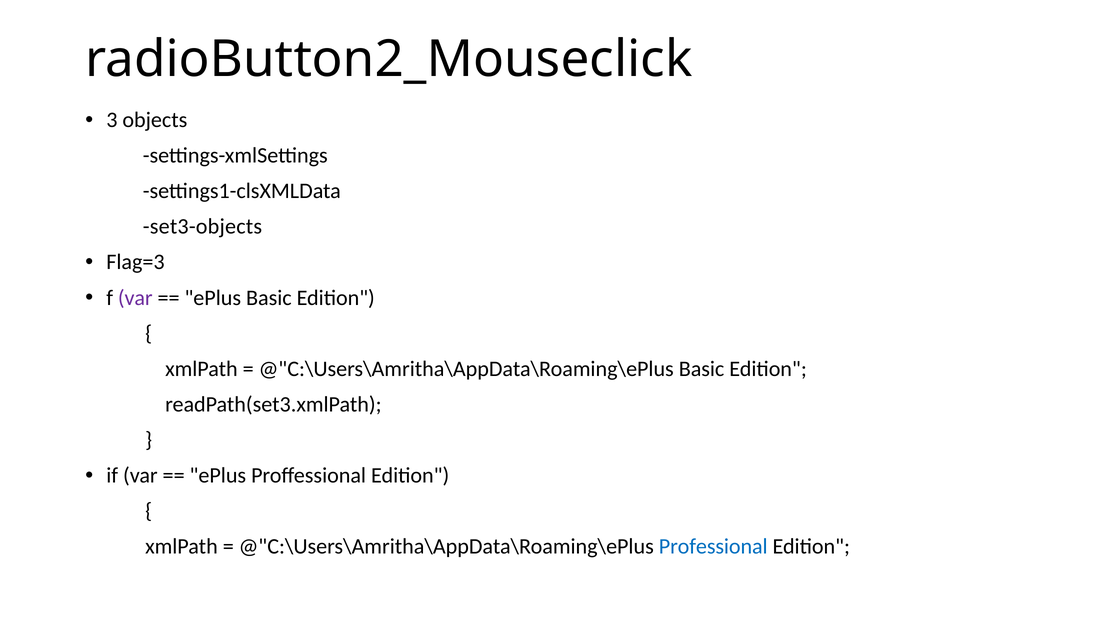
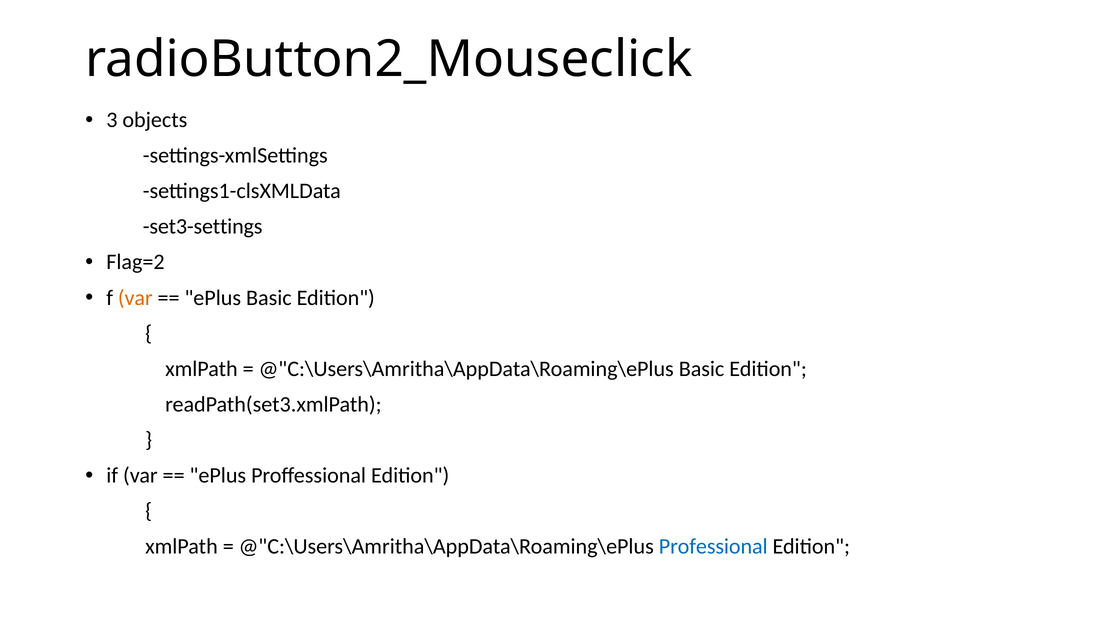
set3-objects: set3-objects -> set3-settings (203, 227)
Flag=3: Flag=3 -> Flag=2 (135, 262)
var colour: purple -> orange (135, 298)
